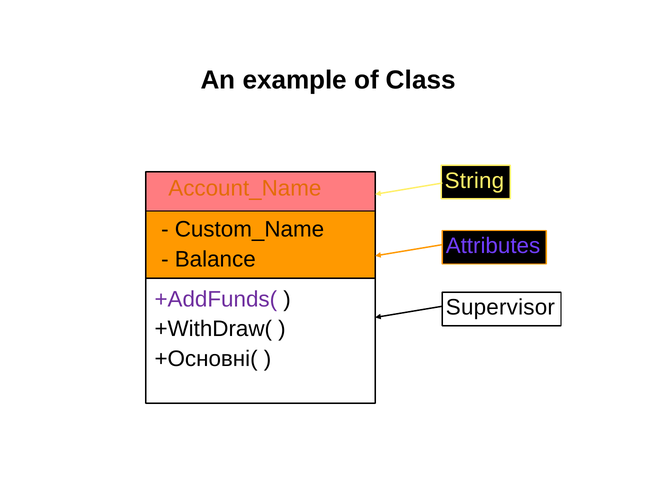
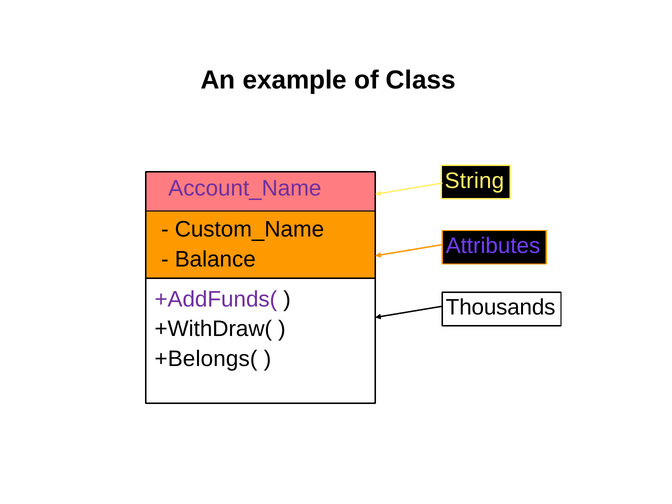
Account_Name colour: orange -> purple (245, 188)
Supervisor: Supervisor -> Thousands (501, 307)
+Основні(: +Основні( -> +Belongs( (206, 359)
